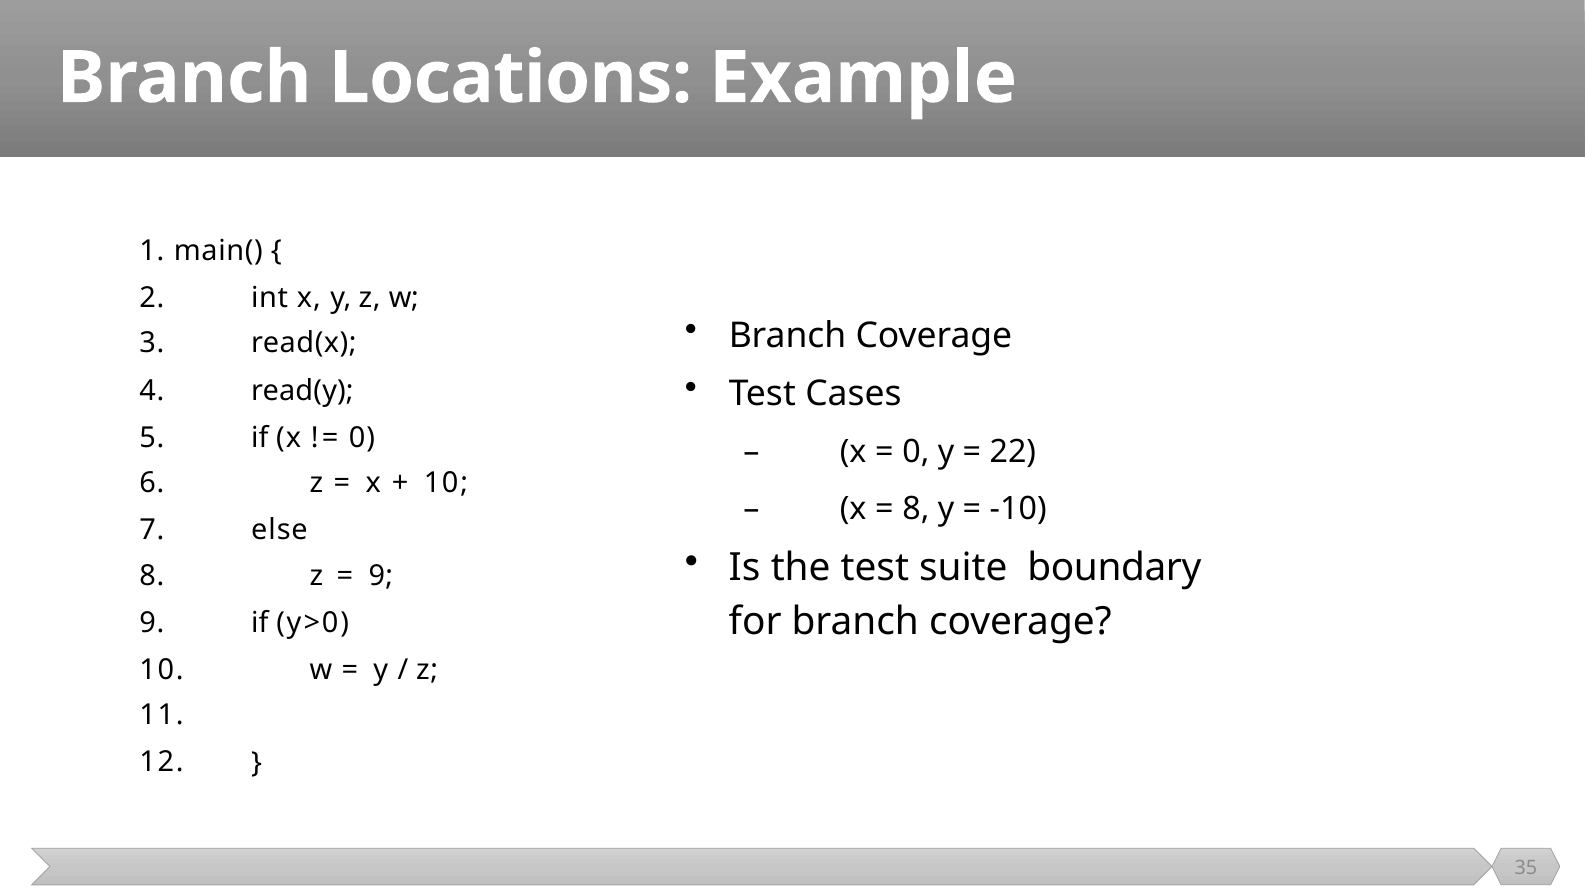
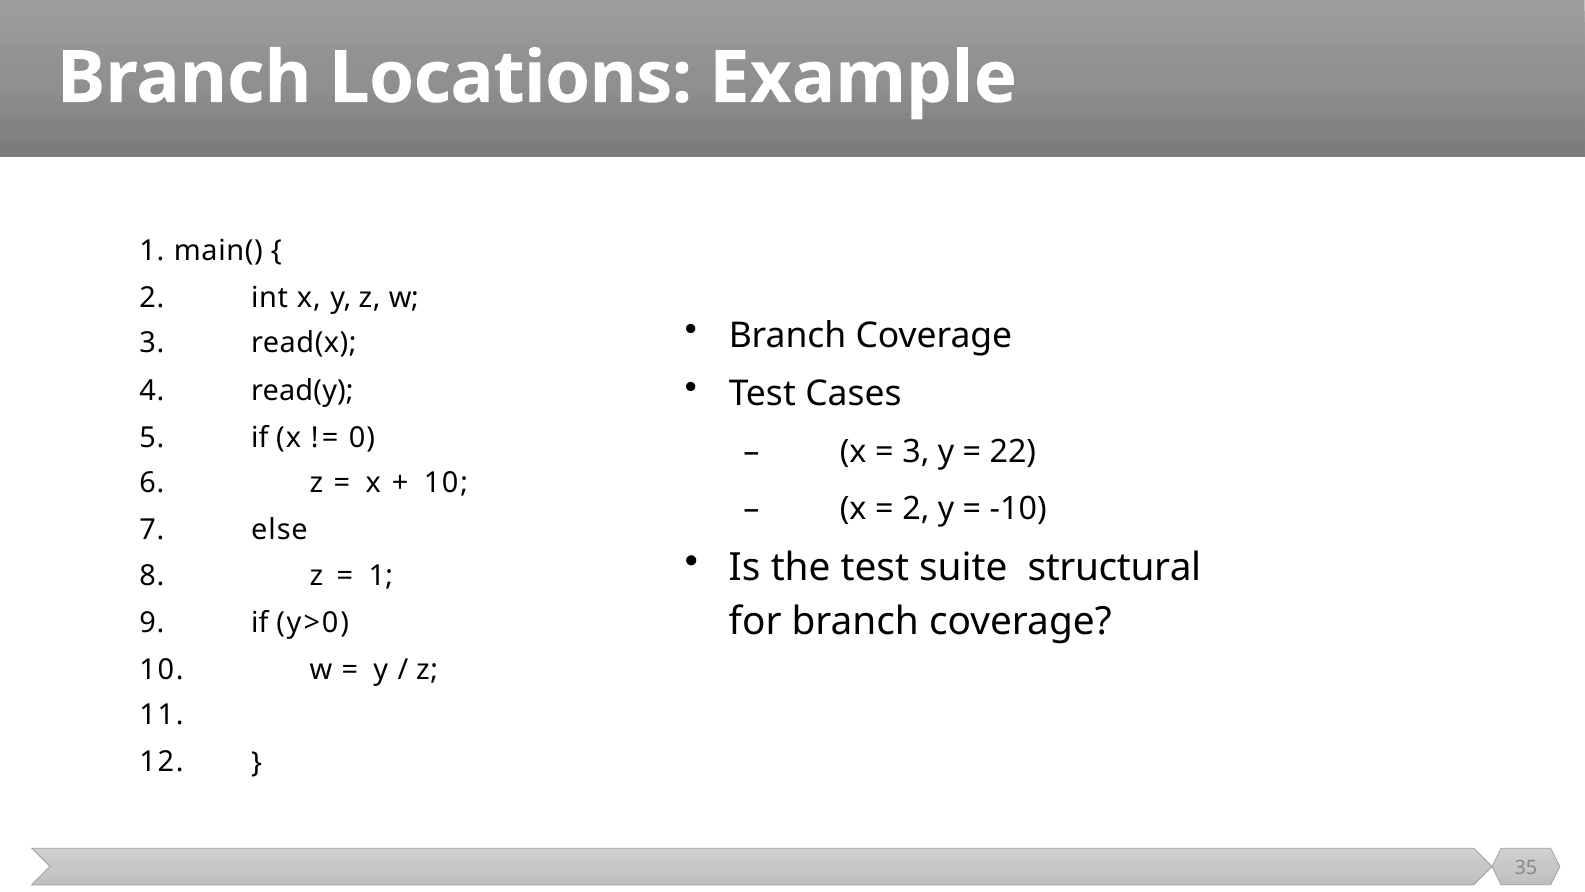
0: 0 -> 3 (916, 451)
8: 8 -> 2 (916, 508)
boundary: boundary -> structural (1114, 568)
9: 9 -> 1 (381, 575)
